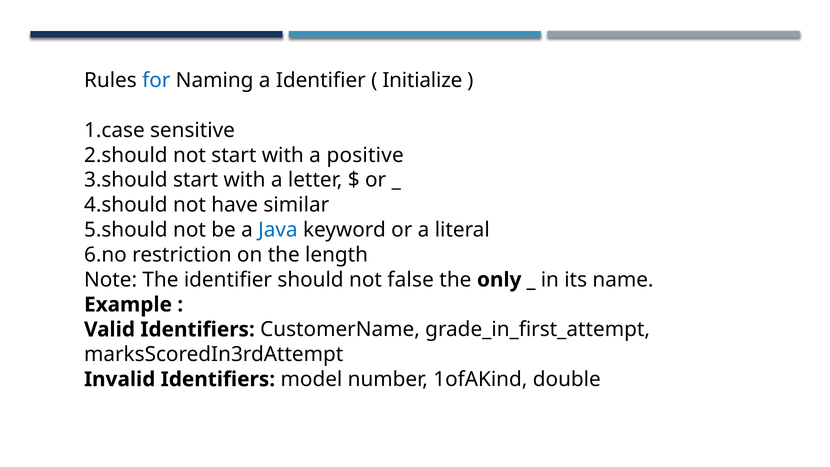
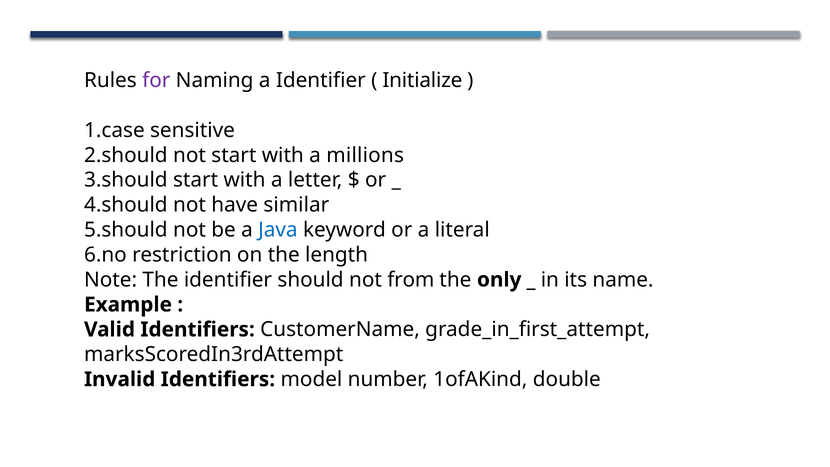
for colour: blue -> purple (156, 80)
positive: positive -> millions (365, 155)
false: false -> from (411, 280)
